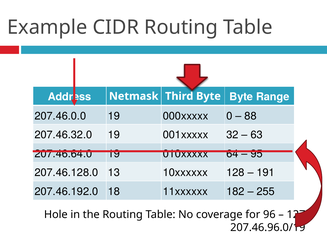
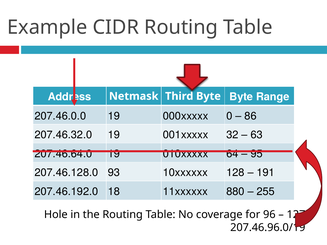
88: 88 -> 86 (251, 116)
13: 13 -> 93 (114, 173)
182: 182 -> 880 (235, 192)
